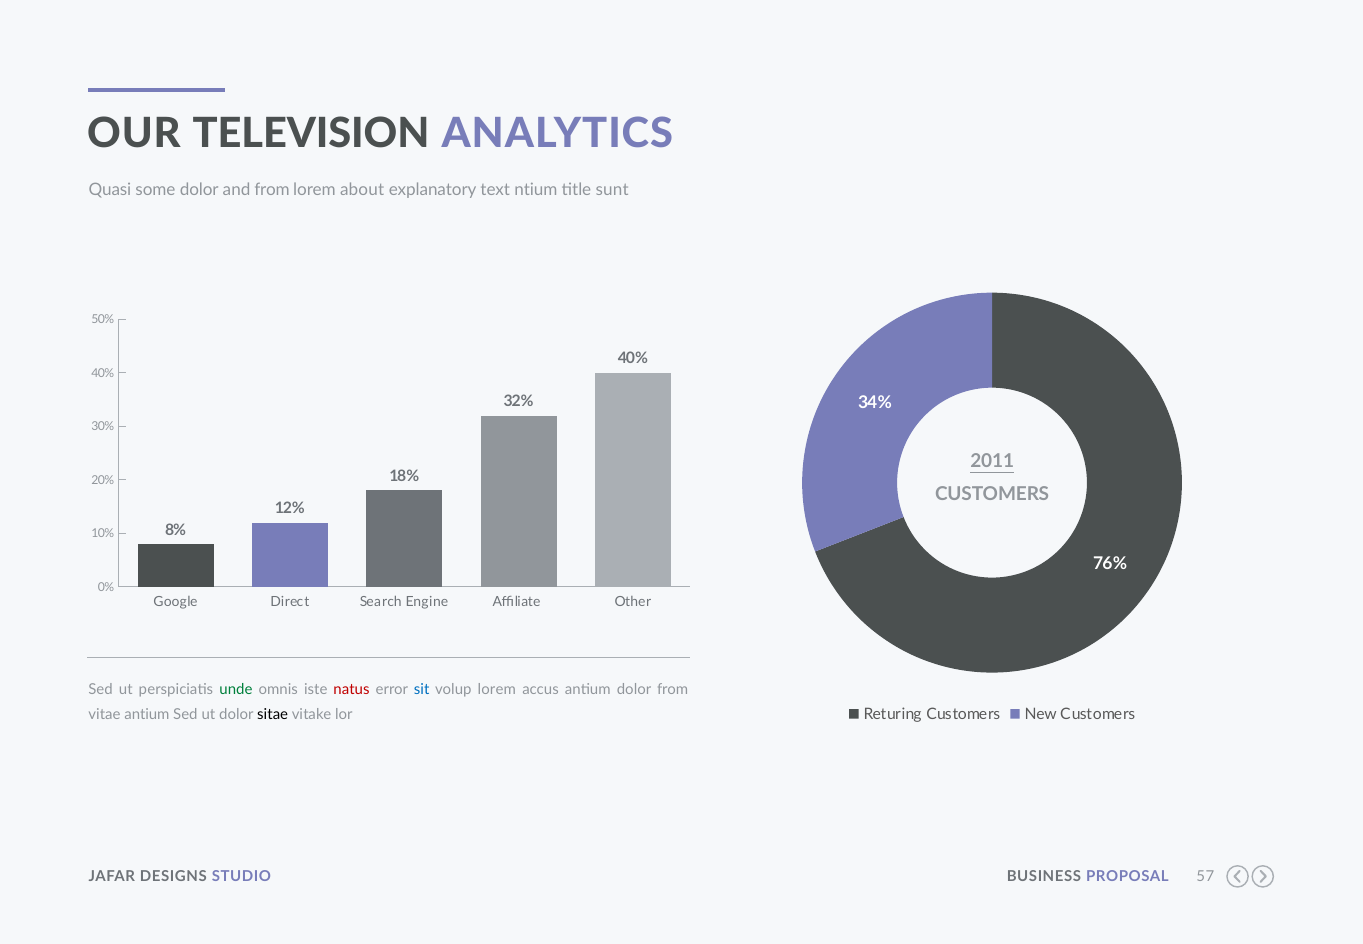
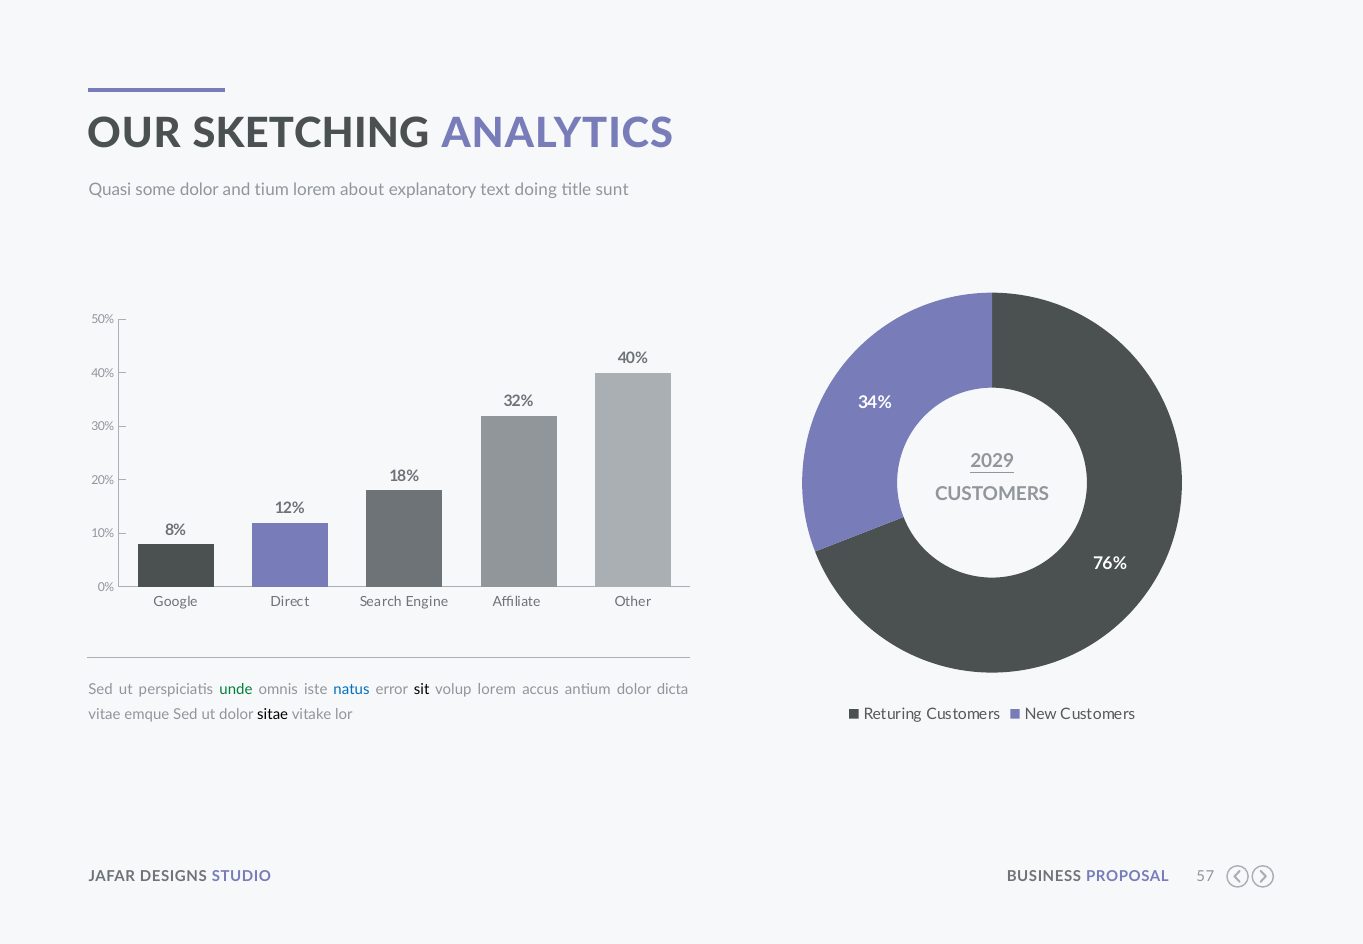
TELEVISION: TELEVISION -> SKETCHING (311, 134)
and from: from -> tium (272, 190)
ntium: ntium -> doing (536, 190)
2011: 2011 -> 2029 (992, 461)
natus colour: red -> blue (352, 689)
sit colour: blue -> black (422, 689)
dolor from: from -> dicta (673, 689)
vitae antium: antium -> emque (147, 714)
